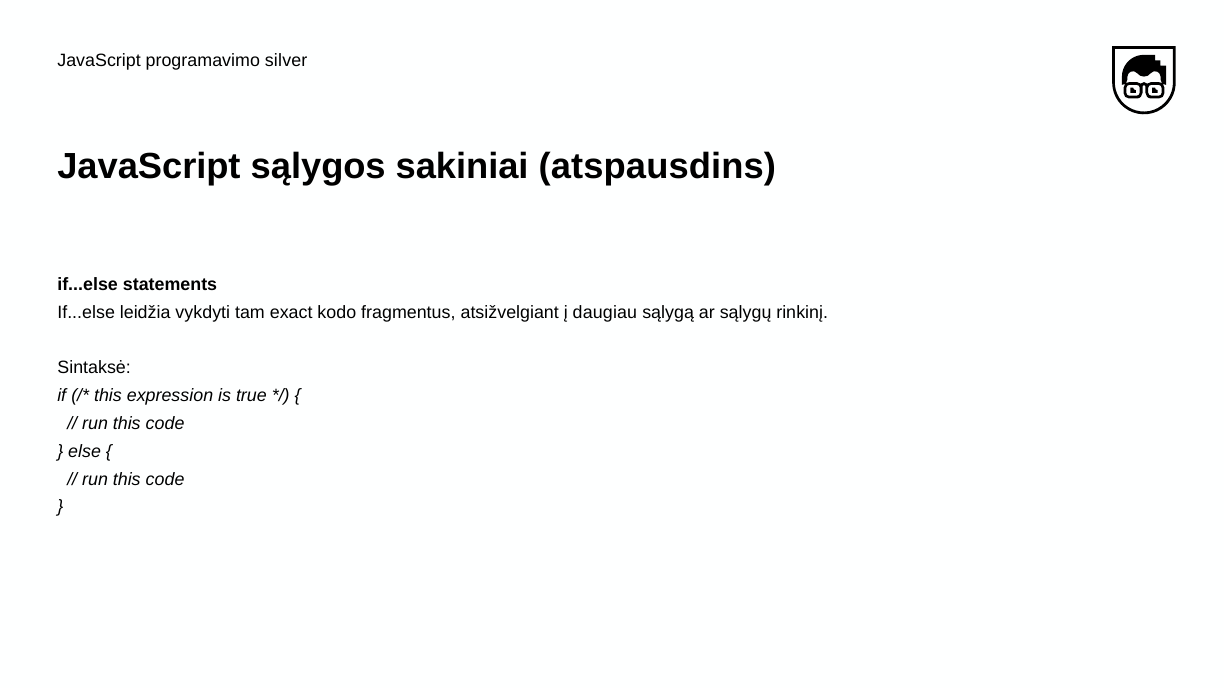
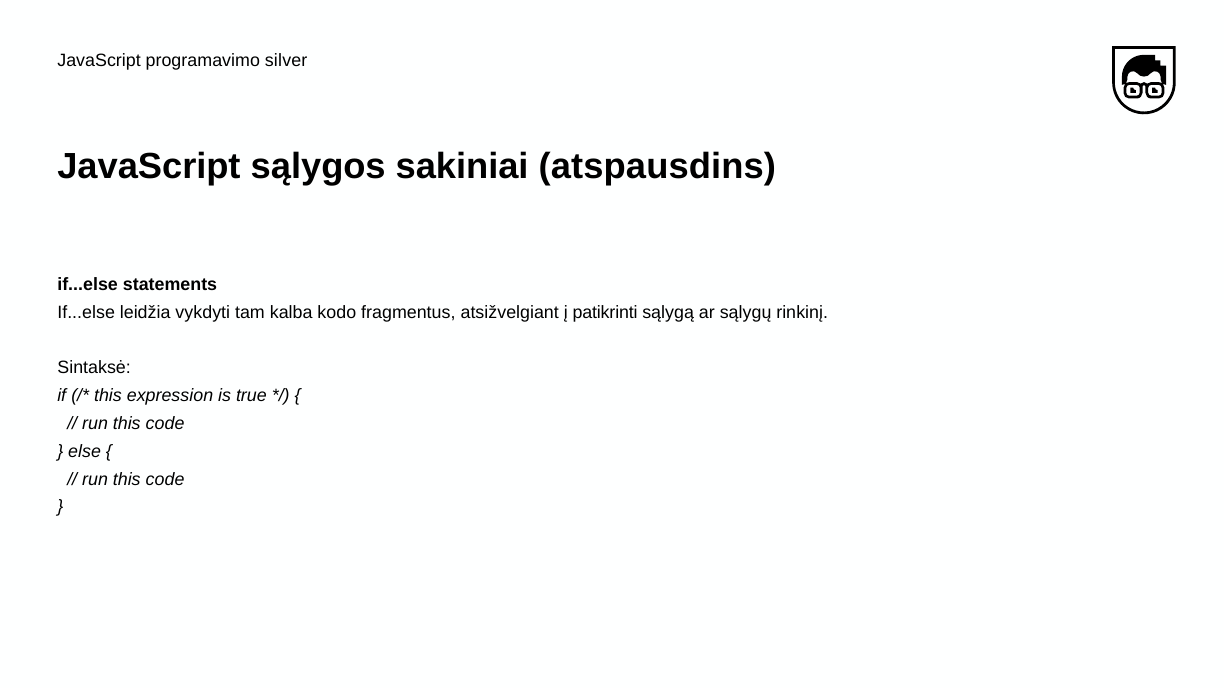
exact: exact -> kalba (291, 313)
daugiau: daugiau -> patikrinti (605, 313)
